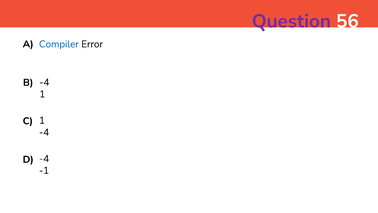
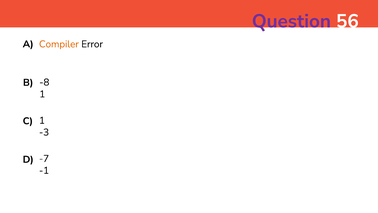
Compiler colour: blue -> orange (59, 44)
-4: -4 -> -8 (44, 82)
-4: -4 -> -3 (44, 132)
-4: -4 -> -7 (44, 158)
